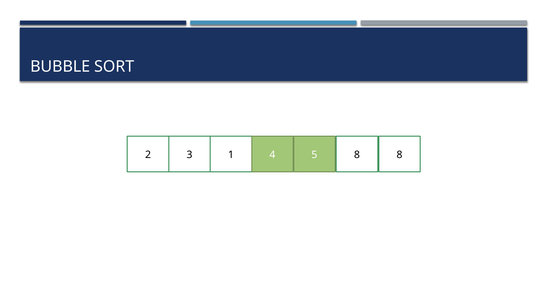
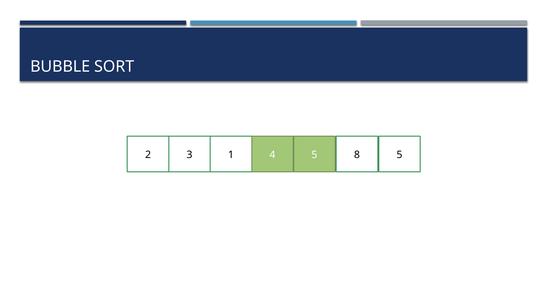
3 8: 8 -> 5 (400, 155)
